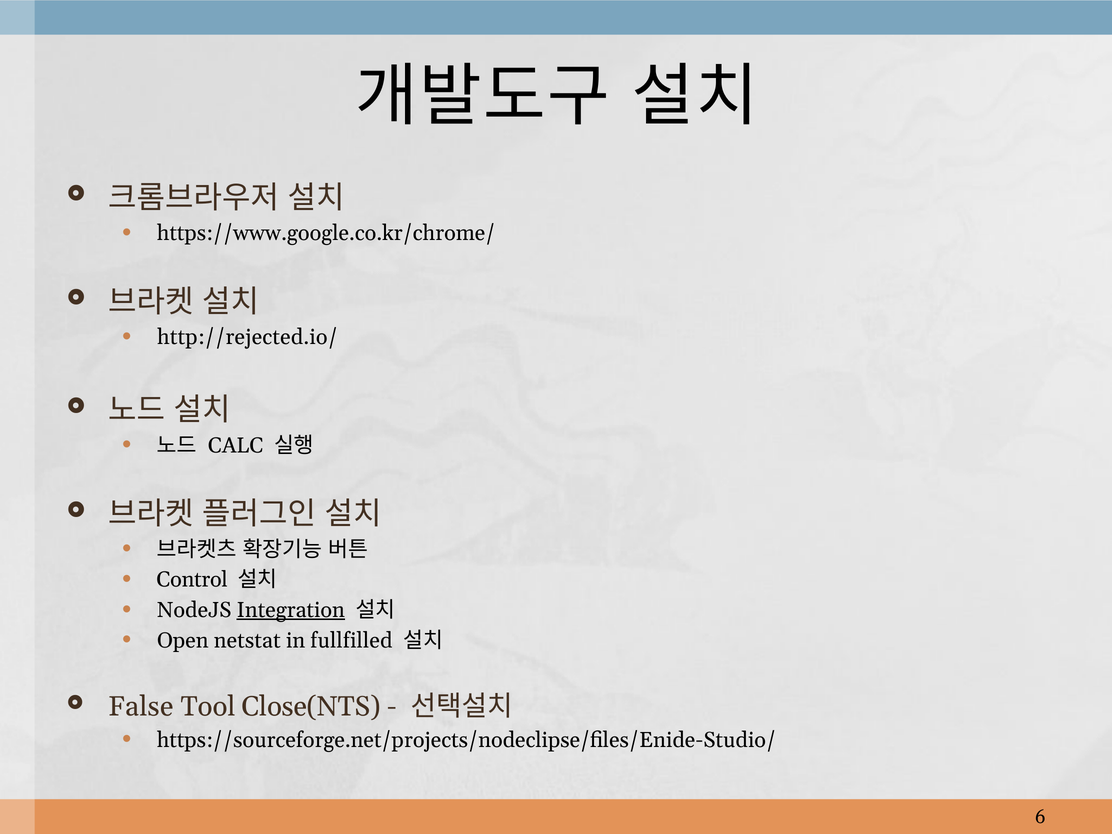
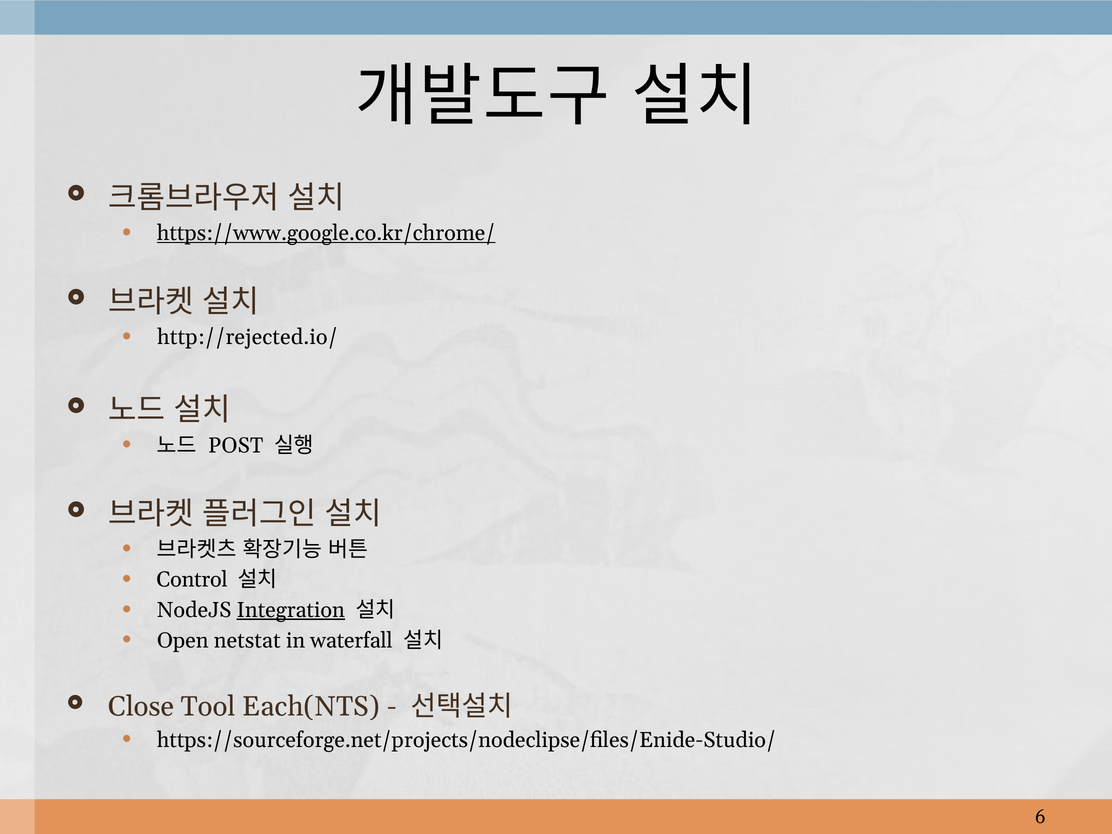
https://www.google.co.kr/chrome/ underline: none -> present (326, 233)
CALC: CALC -> POST (236, 445)
fullfilled: fullfilled -> waterfall (352, 640)
False: False -> Close (141, 706)
Close(NTS: Close(NTS -> Each(NTS (311, 706)
